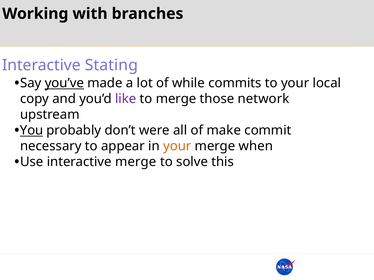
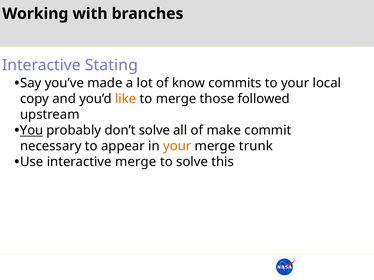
you’ve underline: present -> none (64, 83)
while: while -> know (189, 83)
like colour: purple -> orange (126, 99)
network: network -> followed (264, 99)
don’t were: were -> solve (154, 131)
when: when -> trunk (256, 146)
